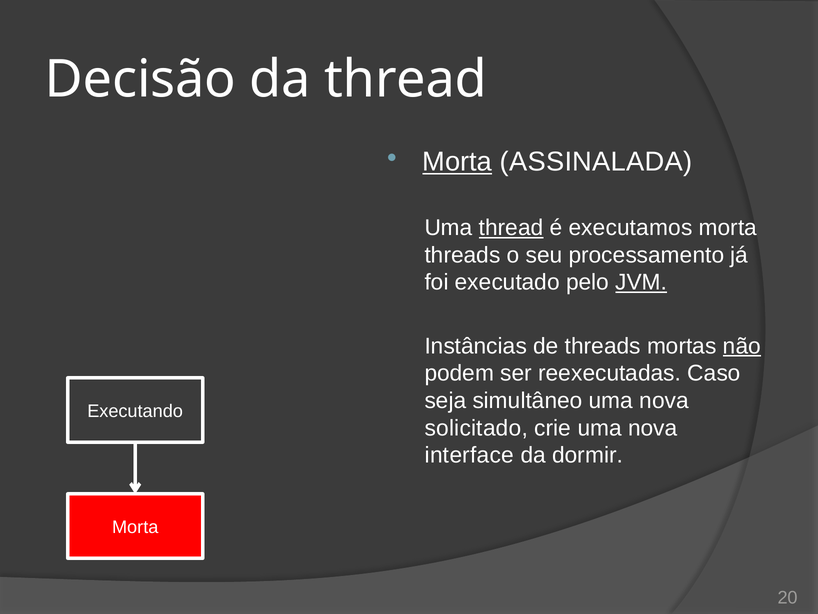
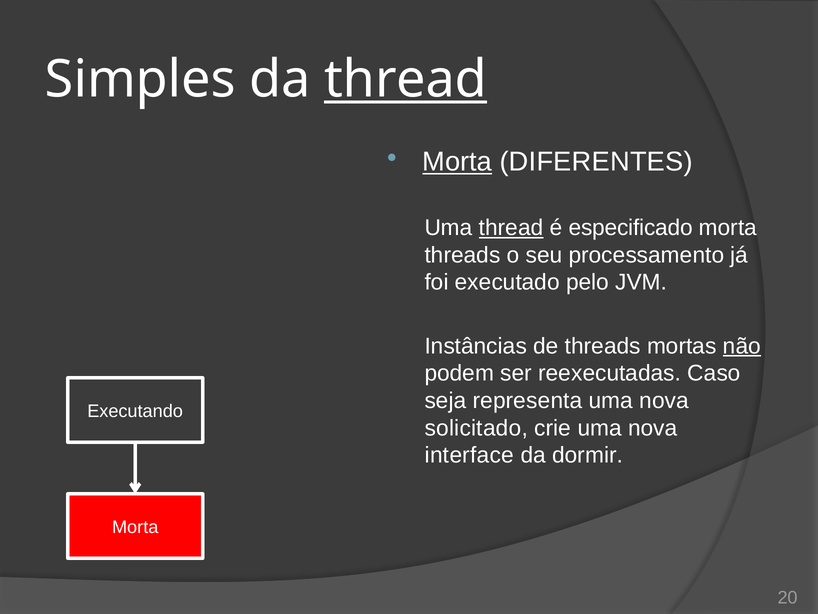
Decisão: Decisão -> Simples (140, 79)
thread underline: none -> present (406, 79)
ASSINALADA: ASSINALADA -> DIFERENTES (596, 162)
executamos: executamos -> especificado (631, 228)
JVM underline: present -> none (641, 282)
simultâneo: simultâneo -> representa (527, 400)
